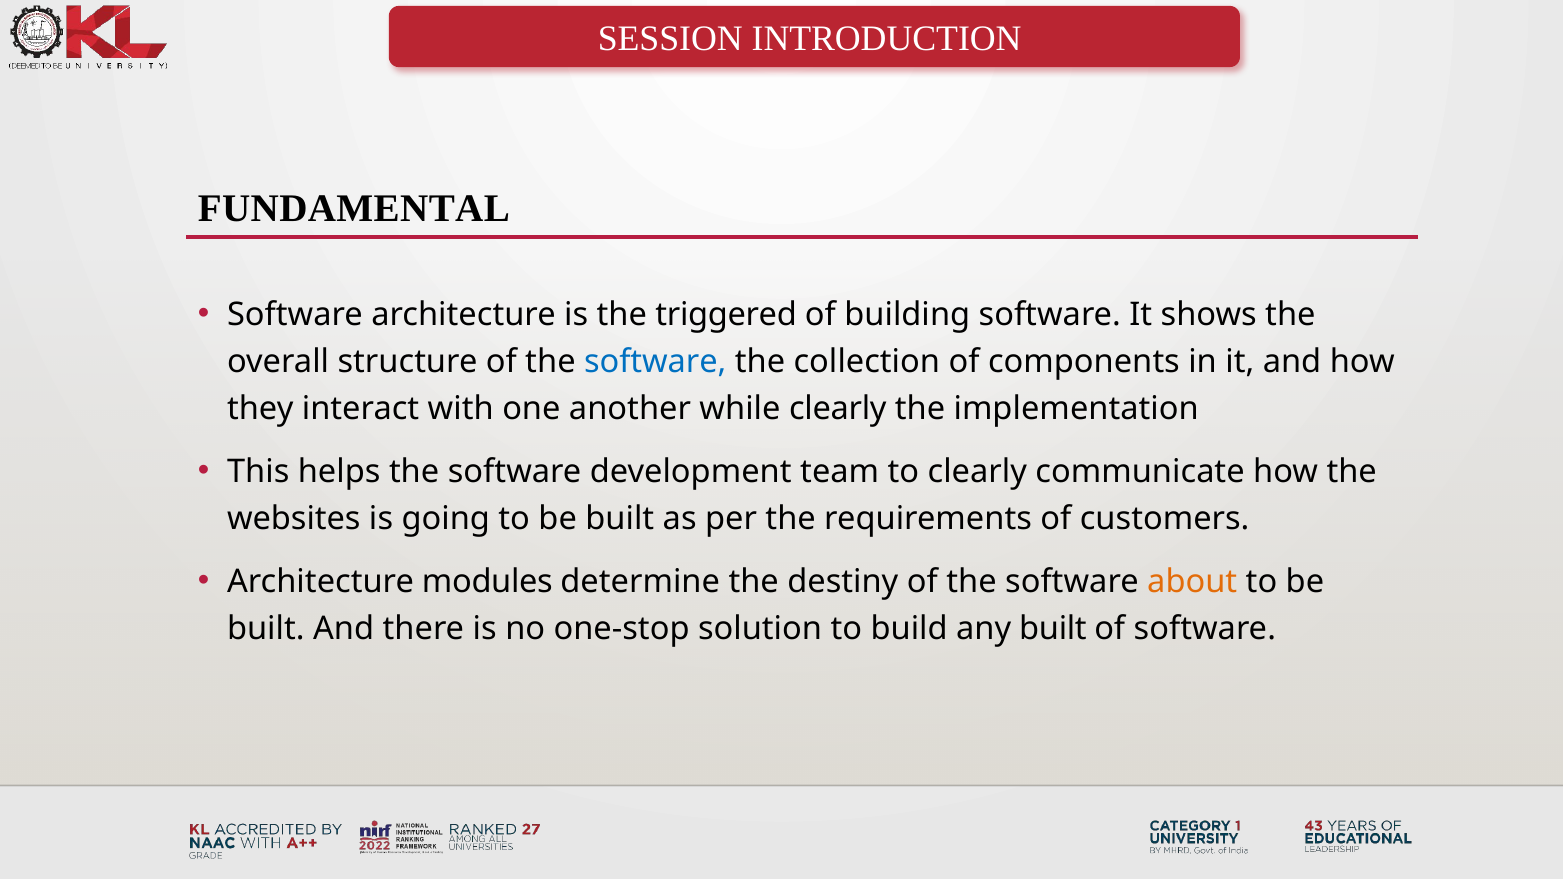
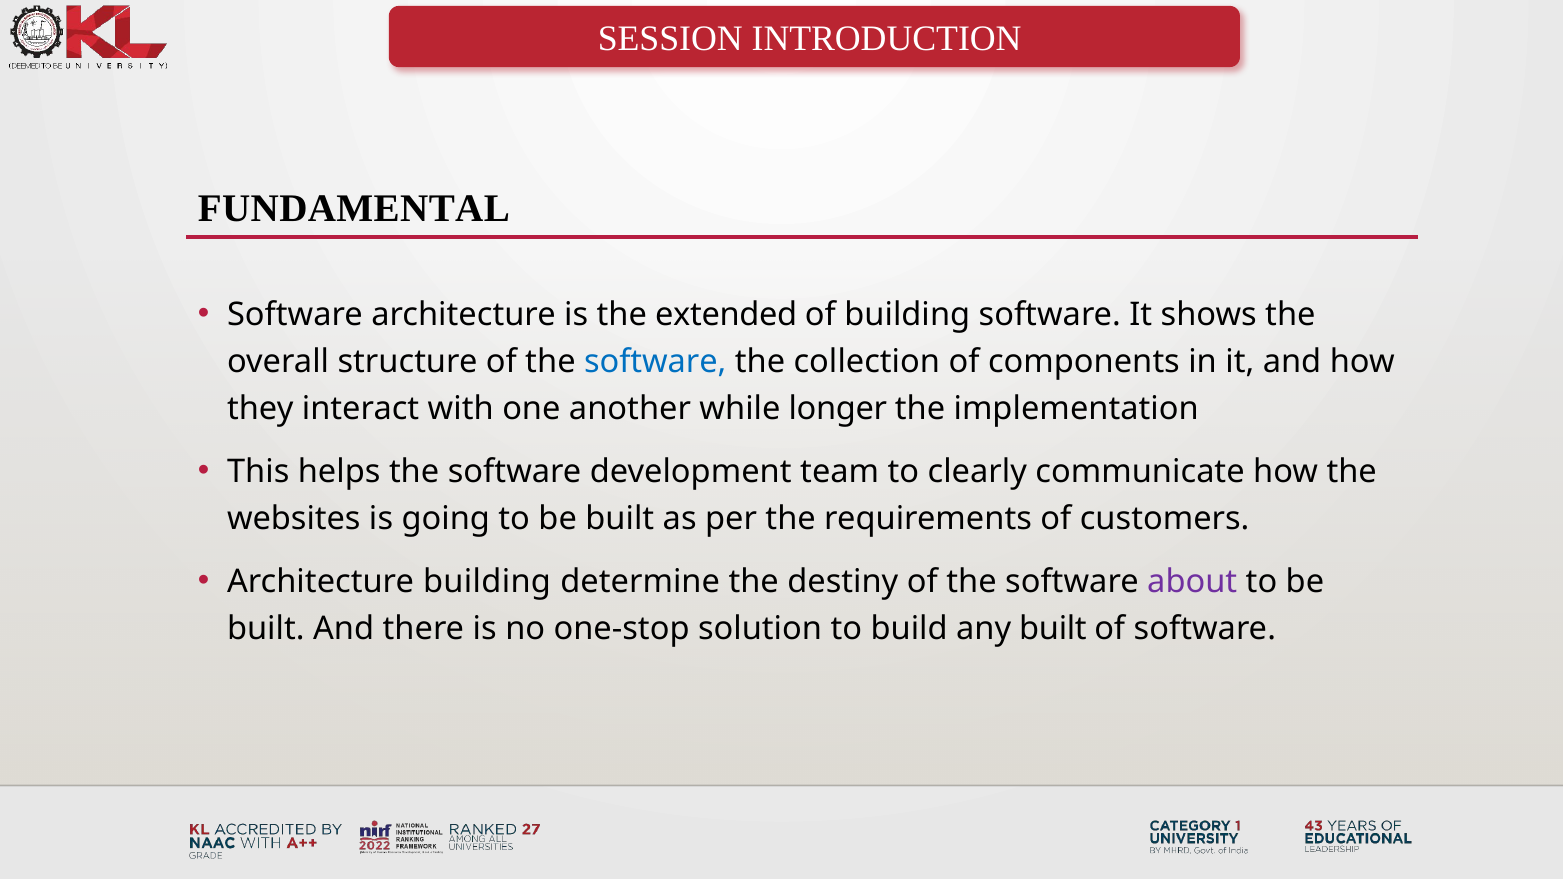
triggered: triggered -> extended (726, 314)
while clearly: clearly -> longer (838, 408)
Architecture modules: modules -> building (487, 582)
about colour: orange -> purple (1192, 582)
